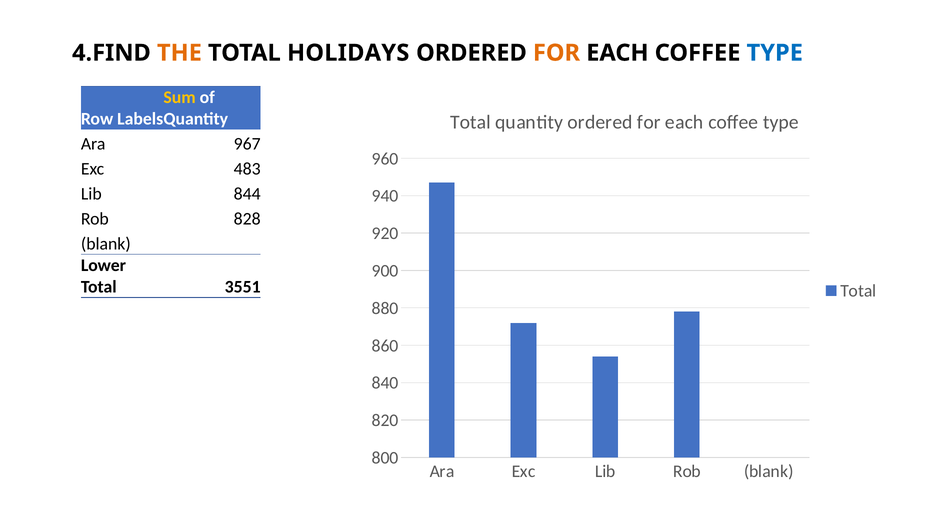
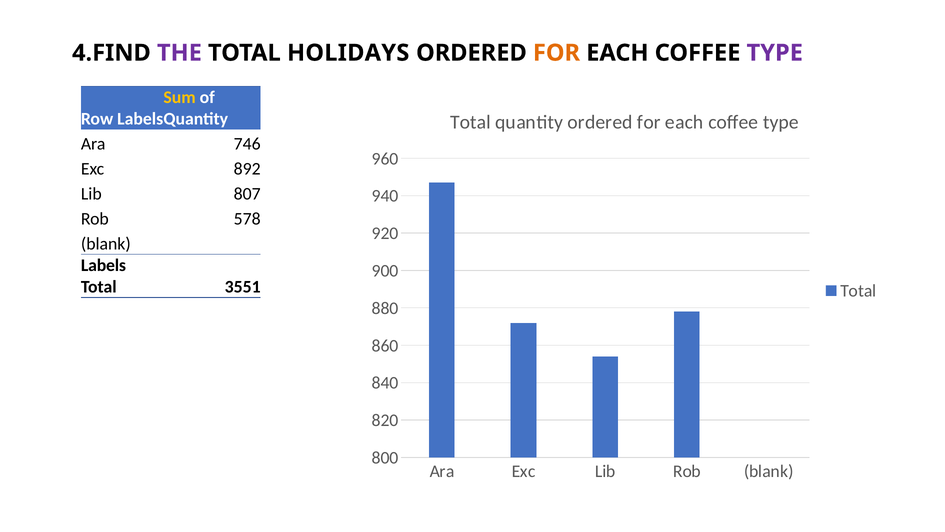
THE colour: orange -> purple (179, 53)
TYPE colour: blue -> purple (775, 53)
967: 967 -> 746 (247, 144)
483: 483 -> 892 (247, 169)
844: 844 -> 807 (247, 194)
828: 828 -> 578 (247, 219)
Lower: Lower -> Labels (103, 265)
